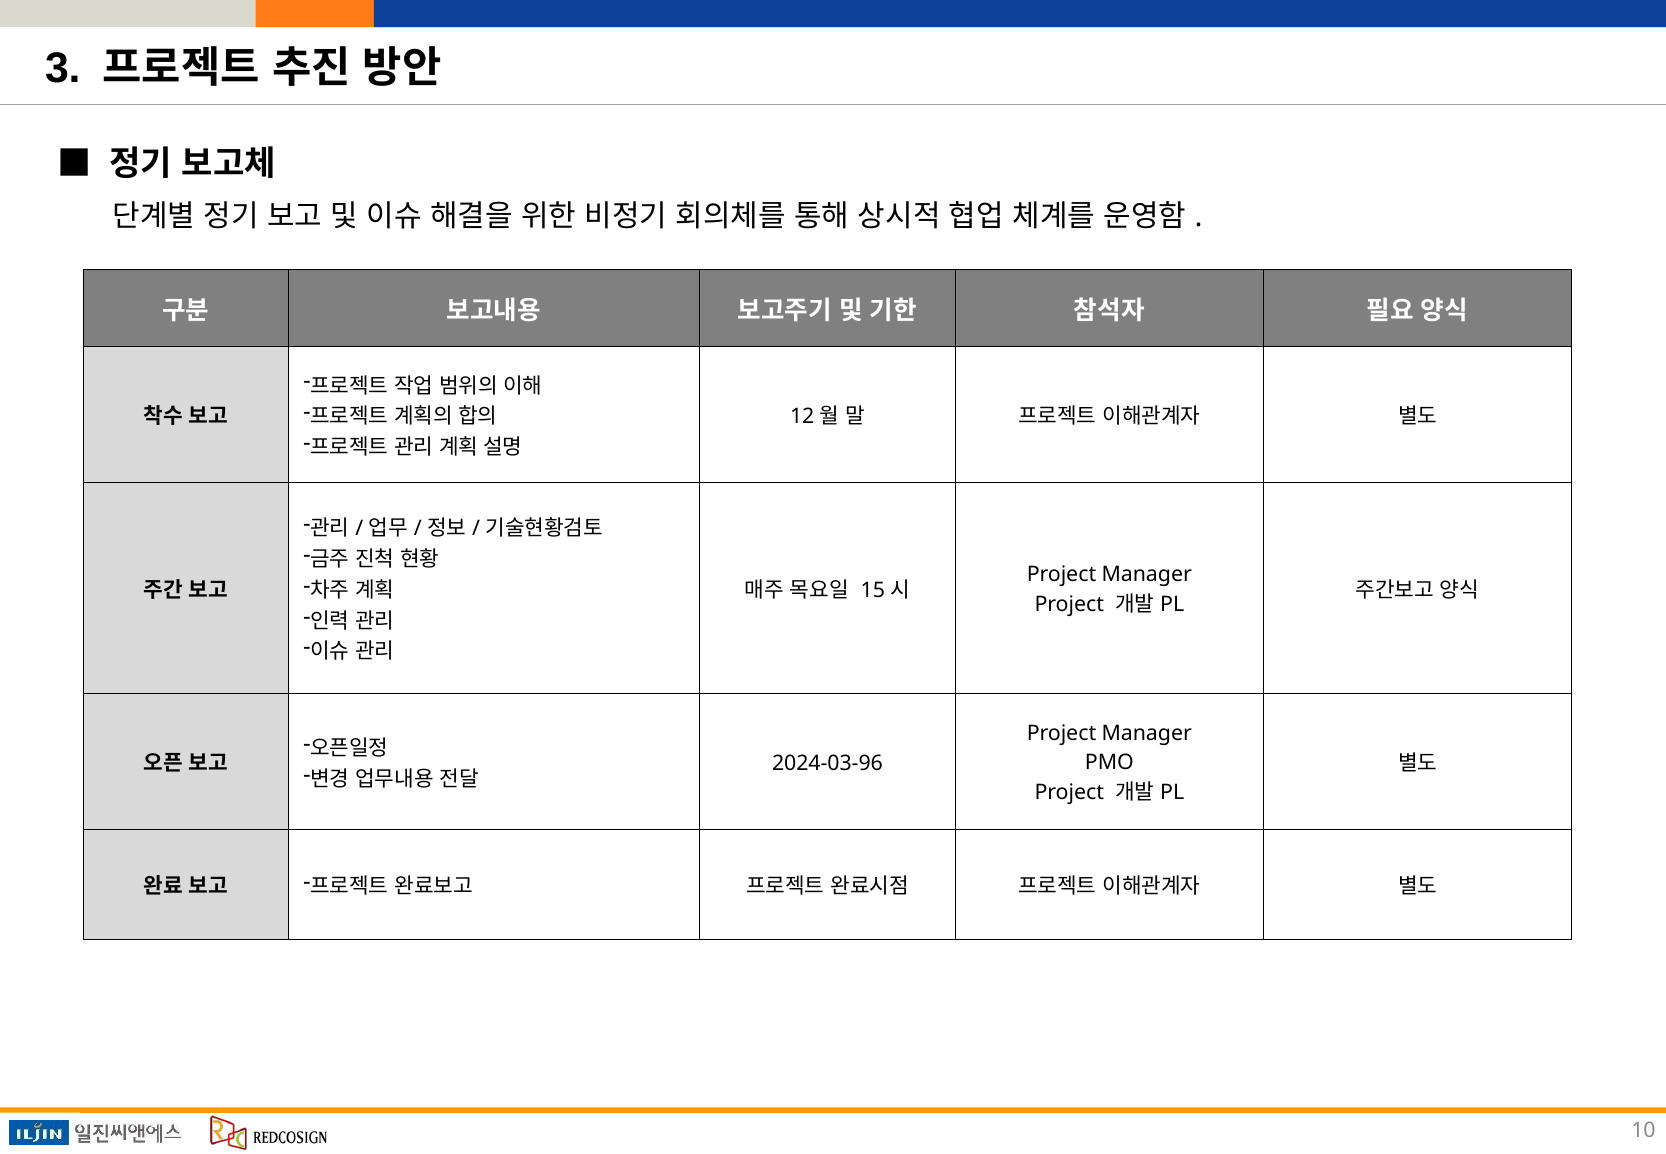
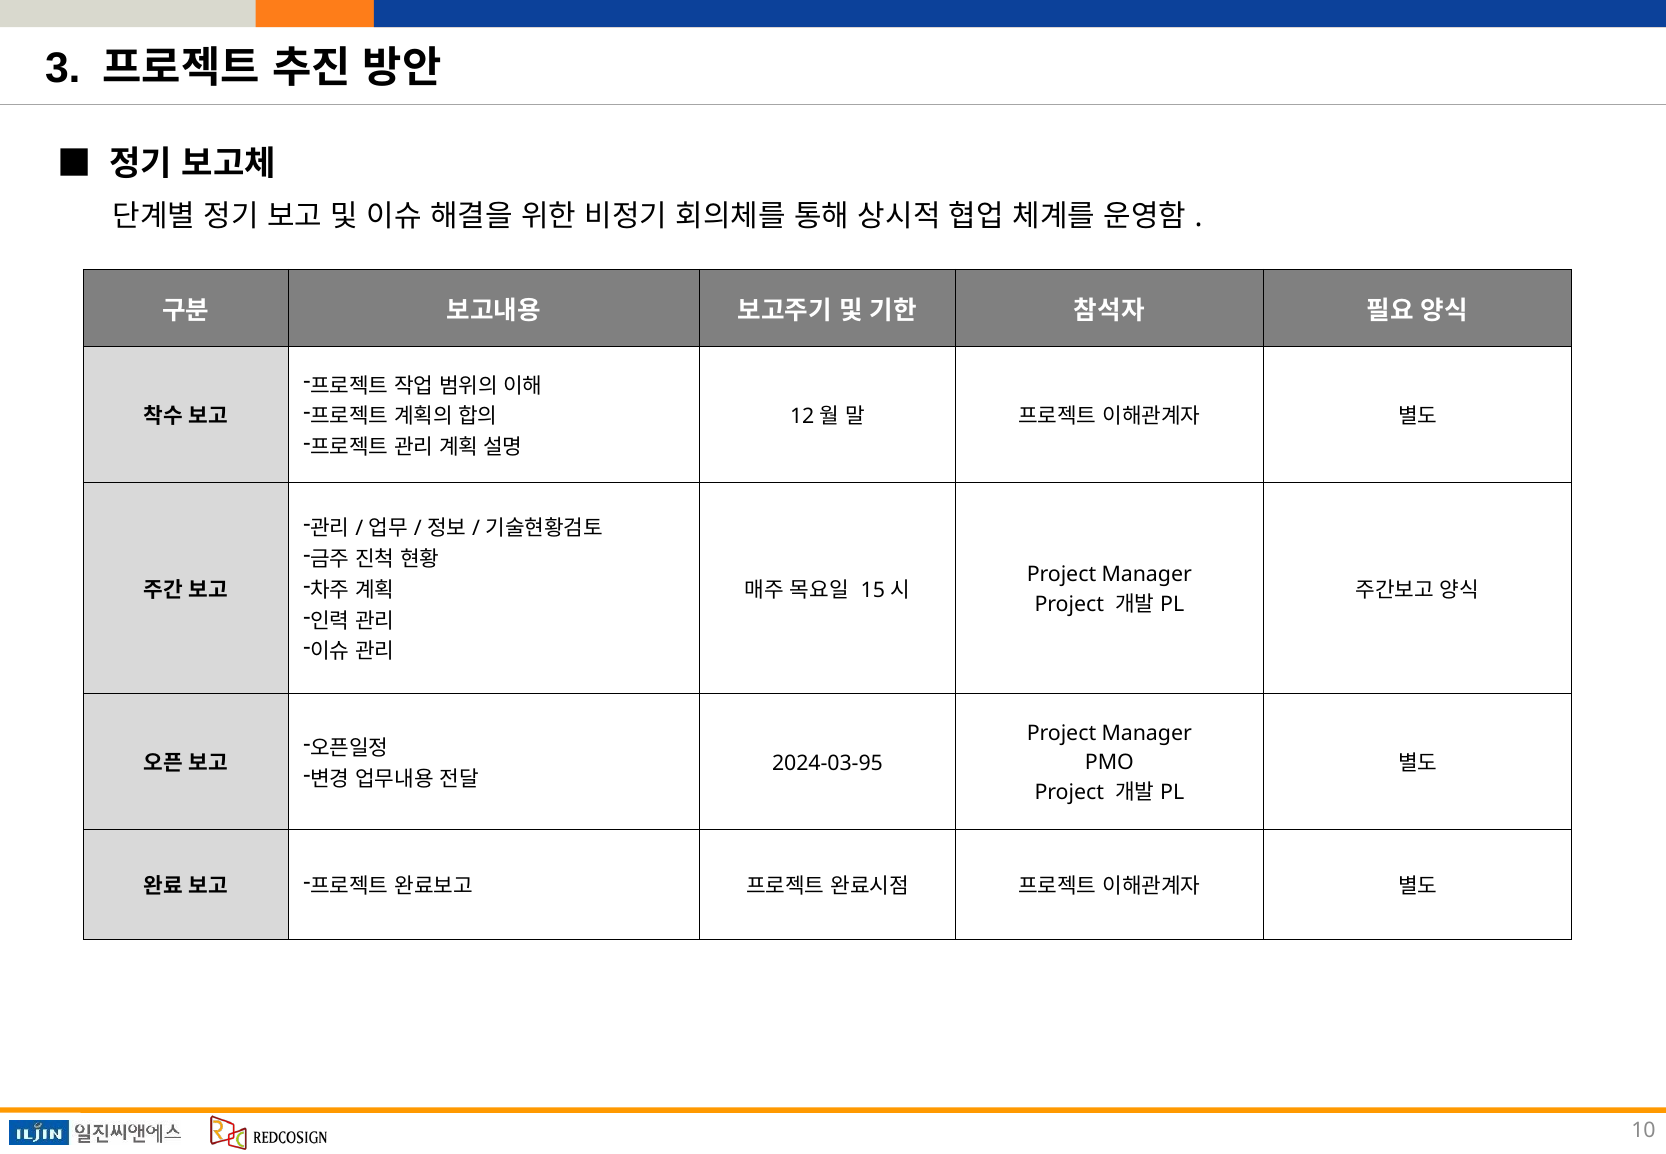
2024-03-96: 2024-03-96 -> 2024-03-95 (827, 763)
